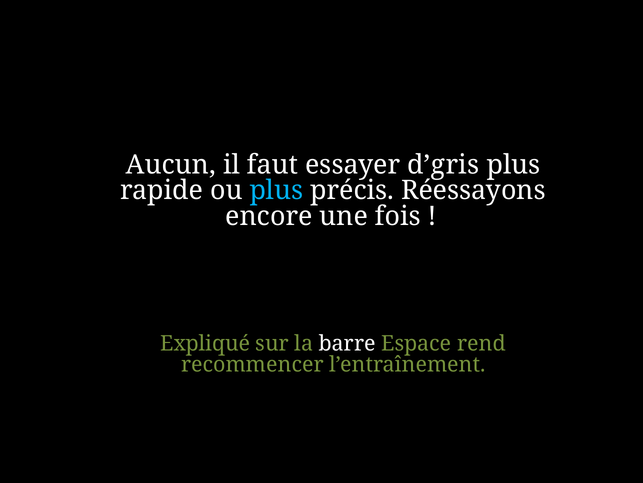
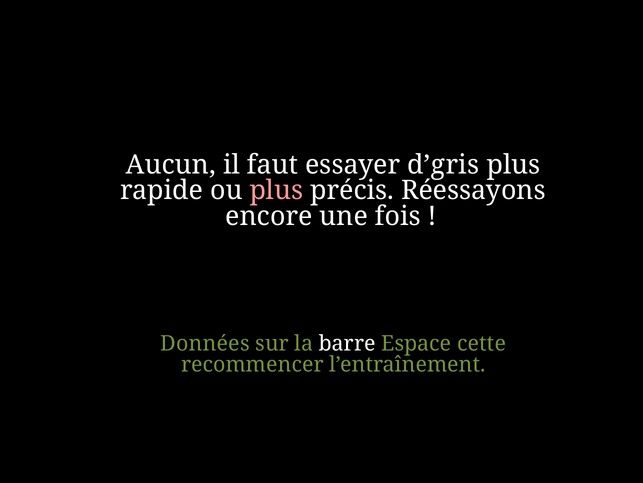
plus colour: light blue -> pink (276, 190)
Expliqué: Expliqué -> Données (205, 343)
rend: rend -> cette (482, 343)
